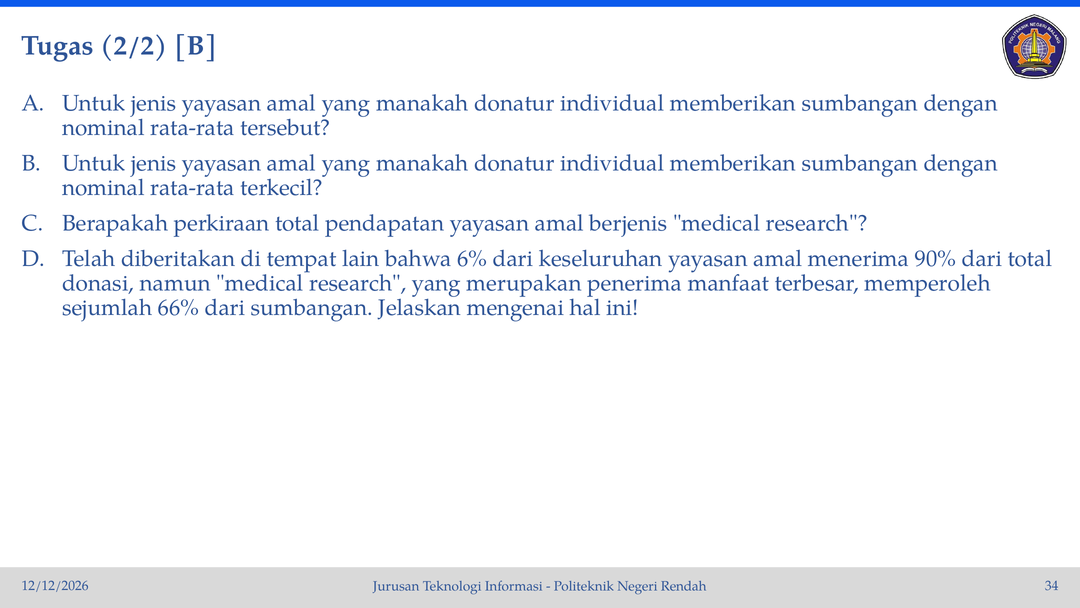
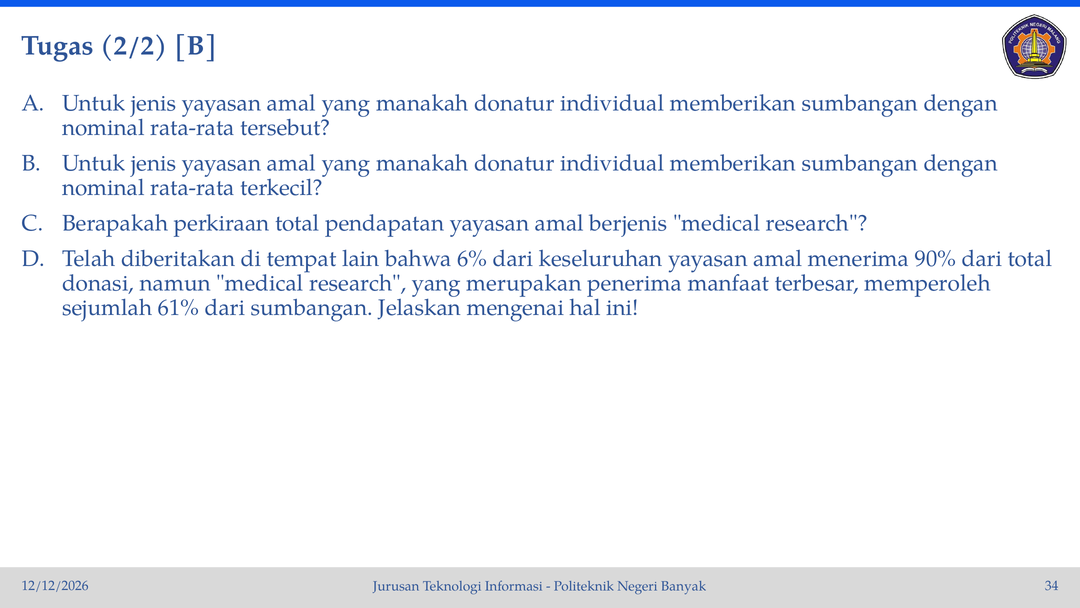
66%: 66% -> 61% (178, 307)
Rendah: Rendah -> Banyak (684, 586)
